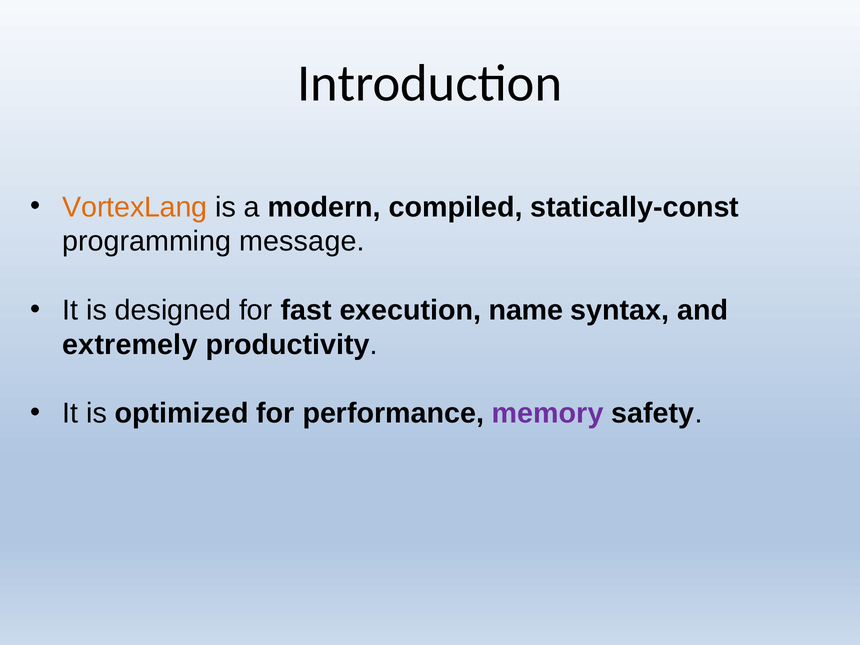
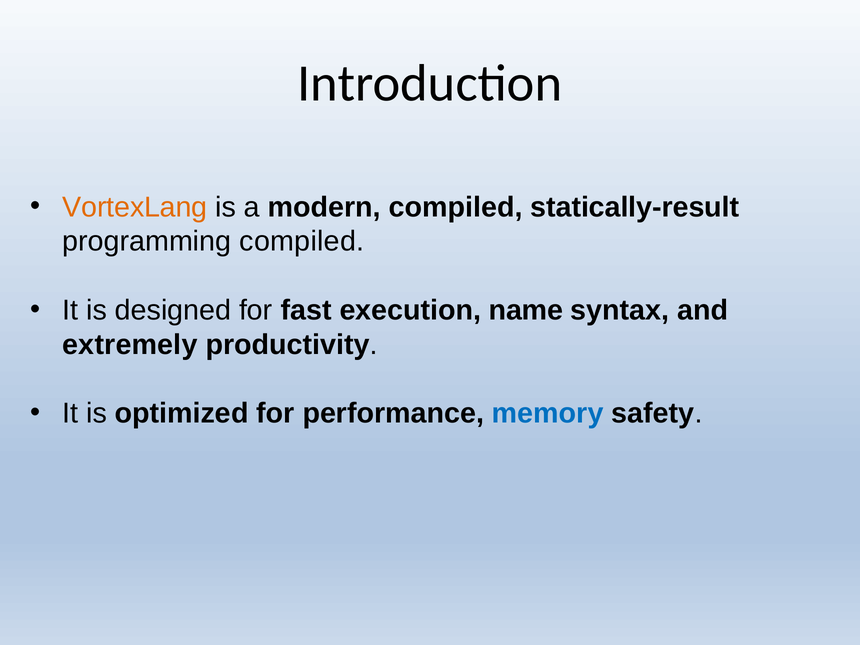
statically-const: statically-const -> statically-result (635, 207)
programming message: message -> compiled (302, 241)
memory colour: purple -> blue (548, 413)
